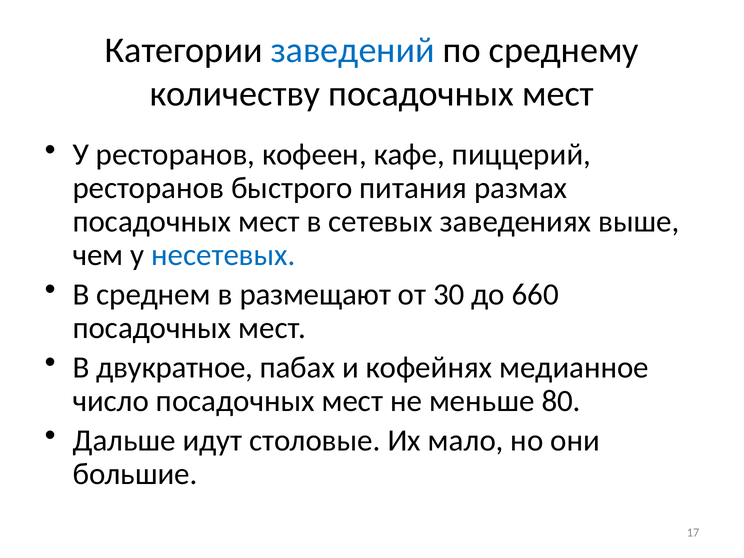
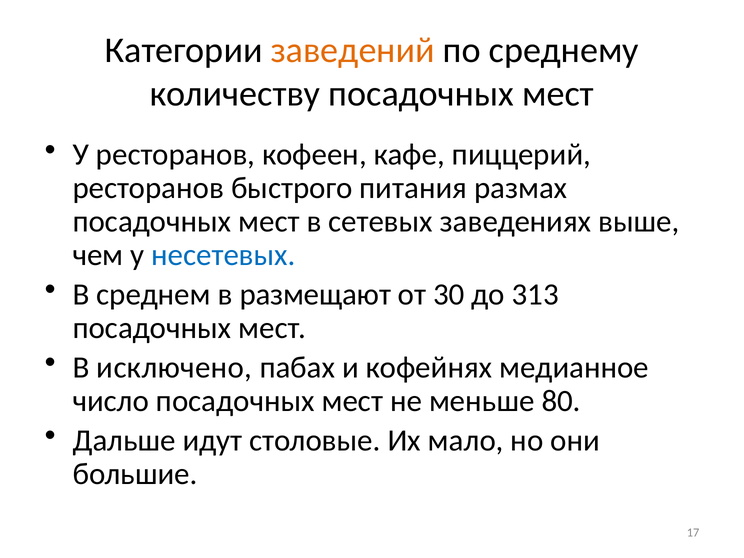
заведений colour: blue -> orange (353, 50)
660: 660 -> 313 (535, 295)
двукратное: двукратное -> исключено (174, 367)
